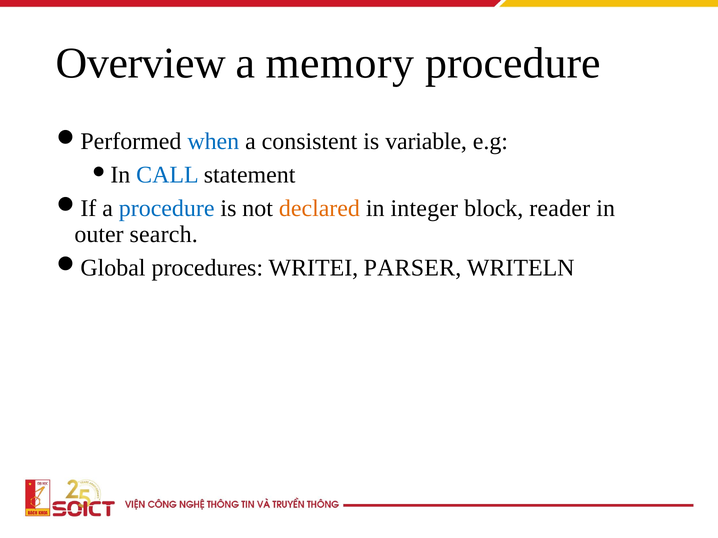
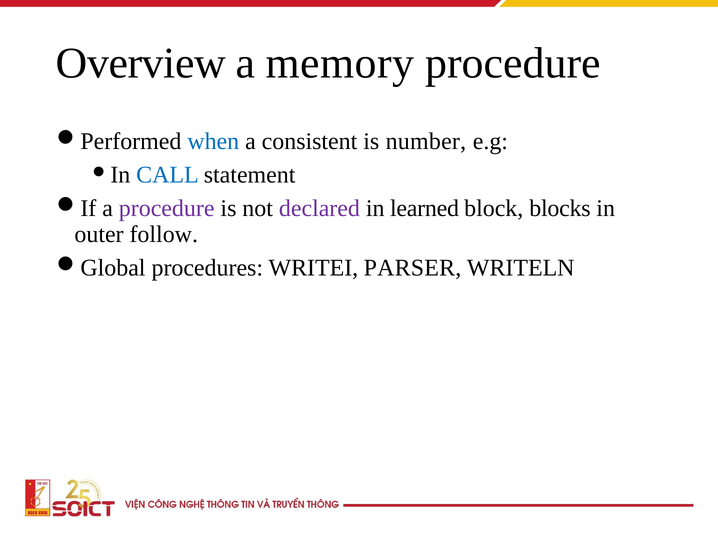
variable: variable -> number (426, 142)
procedure colour: blue -> purple (167, 209)
declared colour: orange -> purple (319, 209)
integer: integer -> learned (425, 209)
reader: reader -> blocks (560, 209)
search: search -> follow (164, 234)
